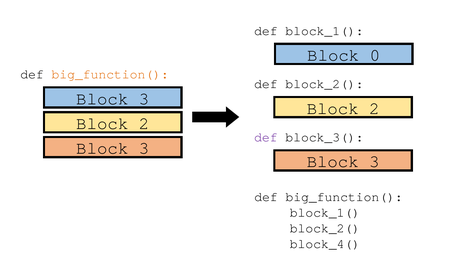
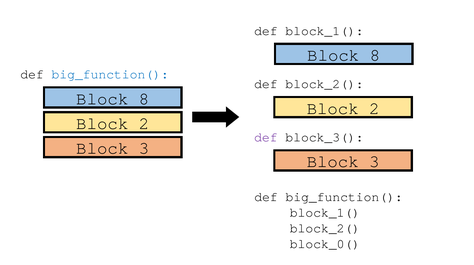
0: 0 -> 8 (375, 55)
big_function( colour: orange -> blue (110, 74)
3: 3 -> 8 (144, 99)
block_4(: block_4( -> block_0( (325, 244)
